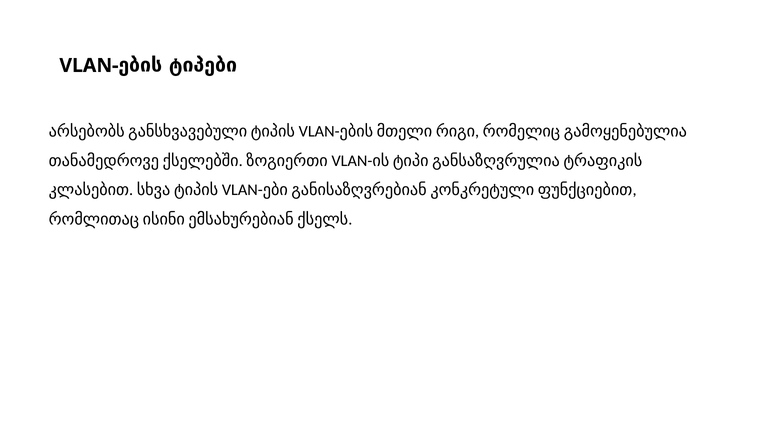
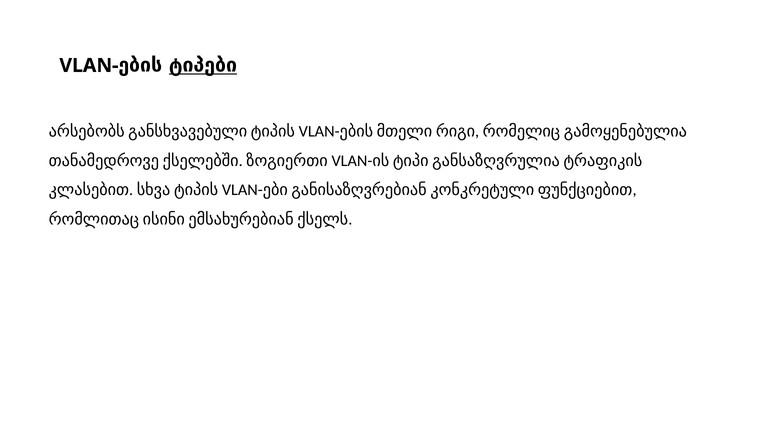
ტიპები underline: none -> present (203, 66)
